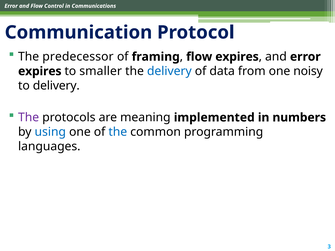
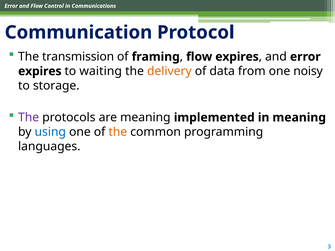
predecessor: predecessor -> transmission (78, 57)
smaller: smaller -> waiting (101, 71)
delivery colour: blue -> orange (169, 71)
to delivery: delivery -> storage (56, 86)
in numbers: numbers -> meaning (299, 118)
the colour: blue -> orange (118, 132)
